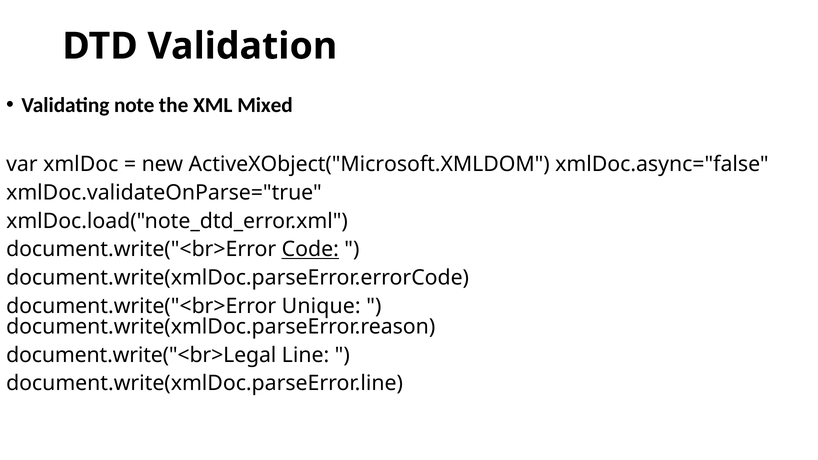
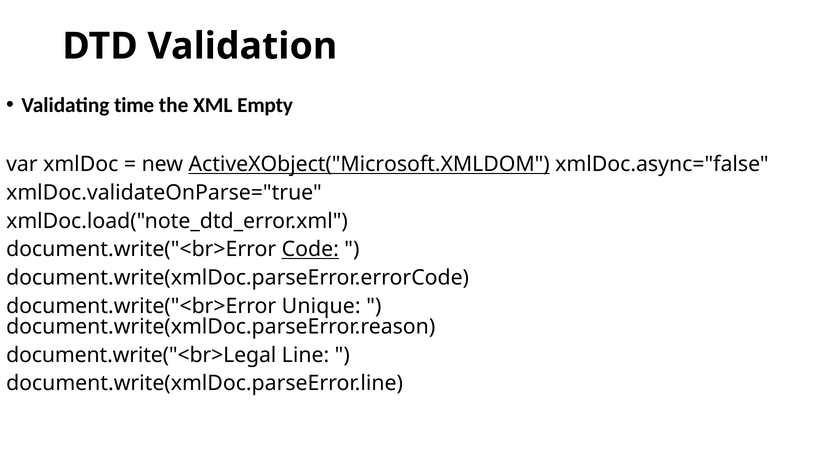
note: note -> time (134, 105)
Mixed: Mixed -> Empty (265, 105)
ActiveXObject("Microsoft.XMLDOM underline: none -> present (369, 164)
